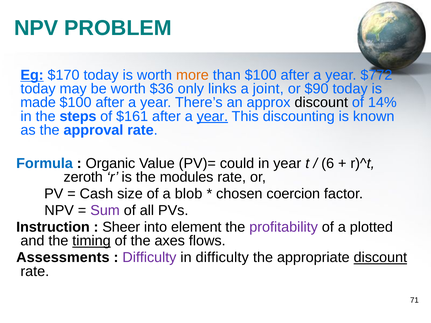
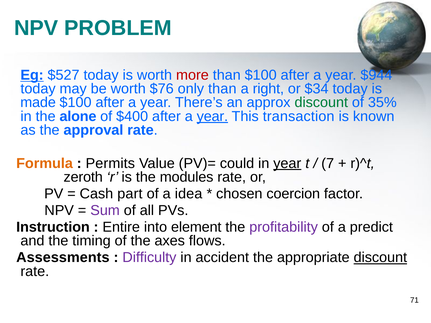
$170: $170 -> $527 (64, 75)
more colour: orange -> red (192, 75)
$772: $772 -> $944 (376, 75)
$36: $36 -> $76 (162, 89)
only links: links -> than (222, 89)
joint: joint -> right (268, 89)
$90: $90 -> $34 (317, 89)
discount colour: black -> green (321, 103)
14%: 14% -> 35% (382, 103)
steps: steps -> alone (78, 116)
$161: $161 -> $400 (132, 116)
discounting: discounting -> transaction (299, 116)
Formula colour: blue -> orange (45, 164)
Organic: Organic -> Permits (110, 164)
year underline: none -> present (287, 164)
6: 6 -> 7 (328, 164)
size: size -> part (130, 194)
blob: blob -> idea (189, 194)
Sheer: Sheer -> Entire (121, 227)
plotted: plotted -> predict (371, 227)
timing underline: present -> none (91, 241)
in difficulty: difficulty -> accident (222, 258)
